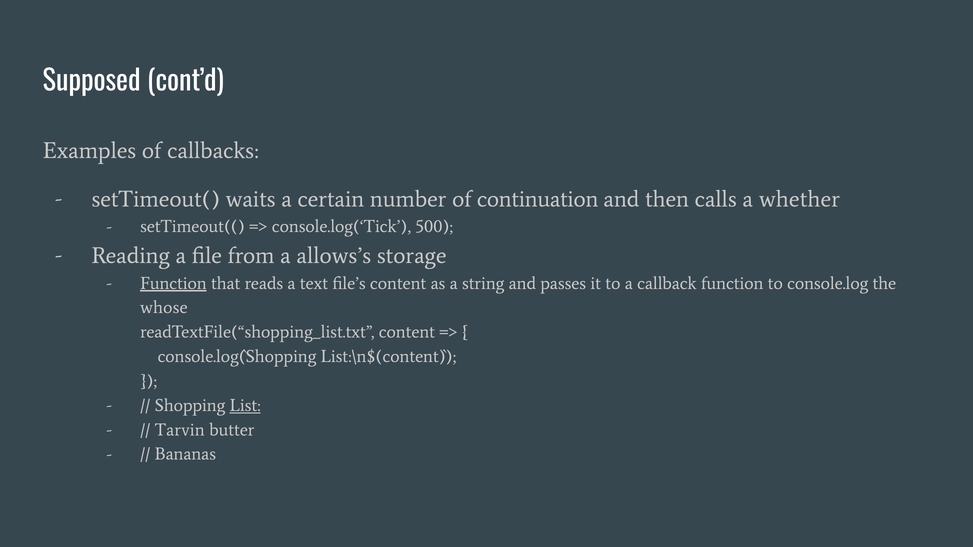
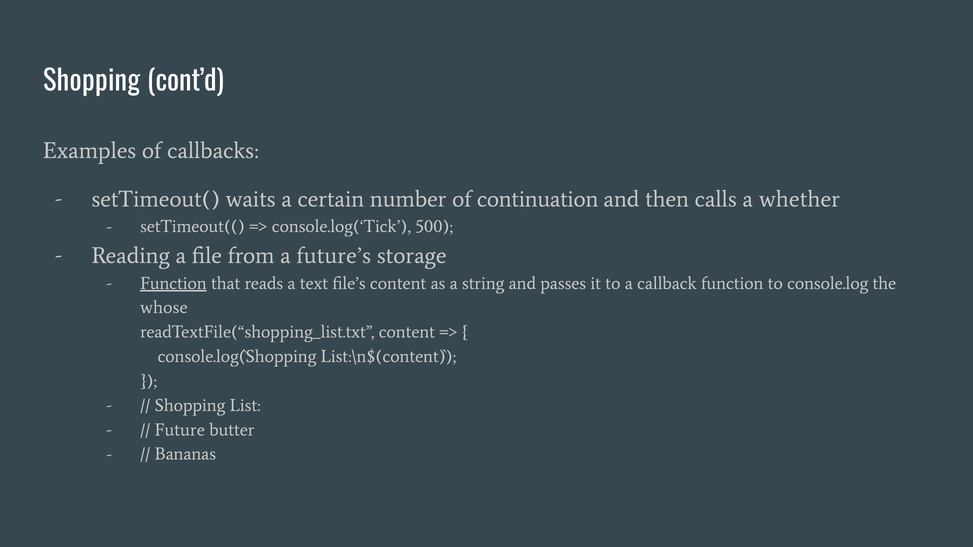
Supposed: Supposed -> Shopping (92, 82)
allows’s: allows’s -> future’s (334, 256)
List underline: present -> none (245, 406)
Tarvin: Tarvin -> Future (180, 430)
